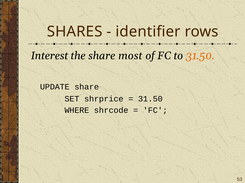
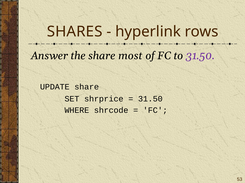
identifier: identifier -> hyperlink (148, 32)
Interest: Interest -> Answer (49, 56)
31.50 colour: orange -> purple (200, 56)
